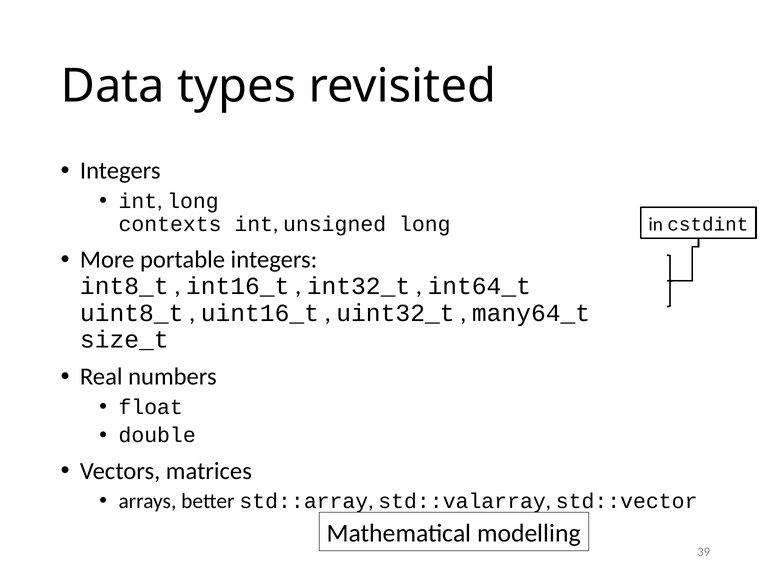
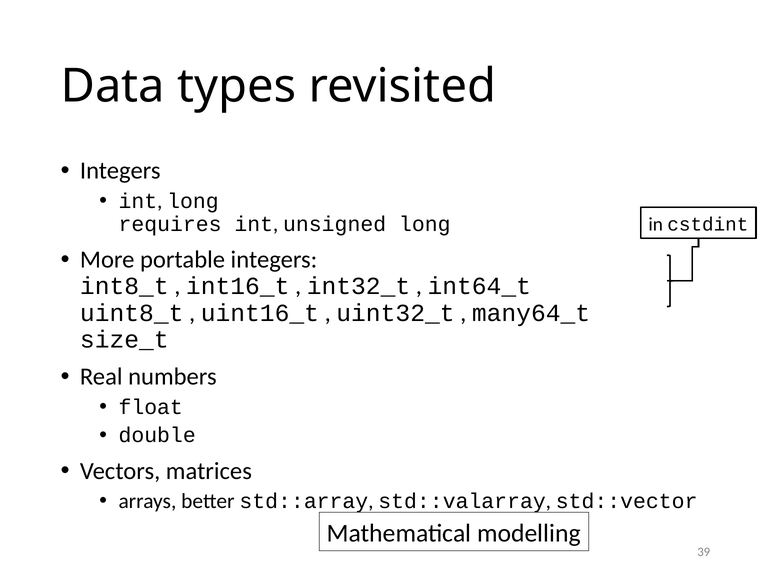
contexts: contexts -> requires (170, 224)
